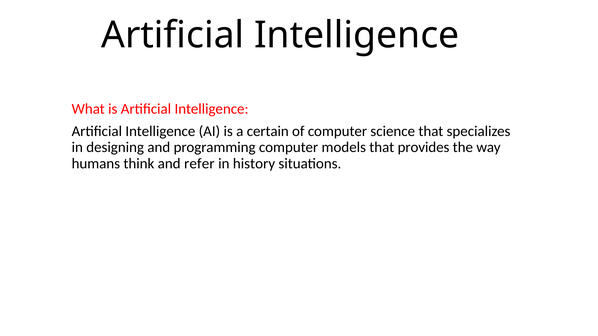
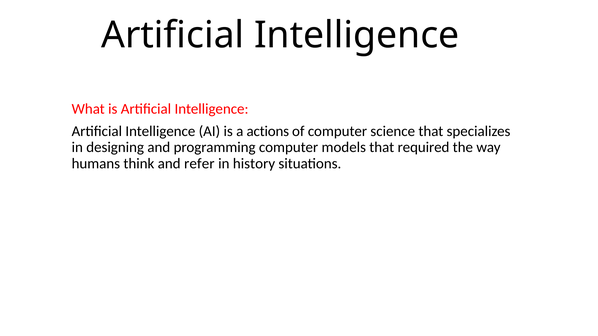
certain: certain -> actions (268, 131)
provides: provides -> required (424, 147)
